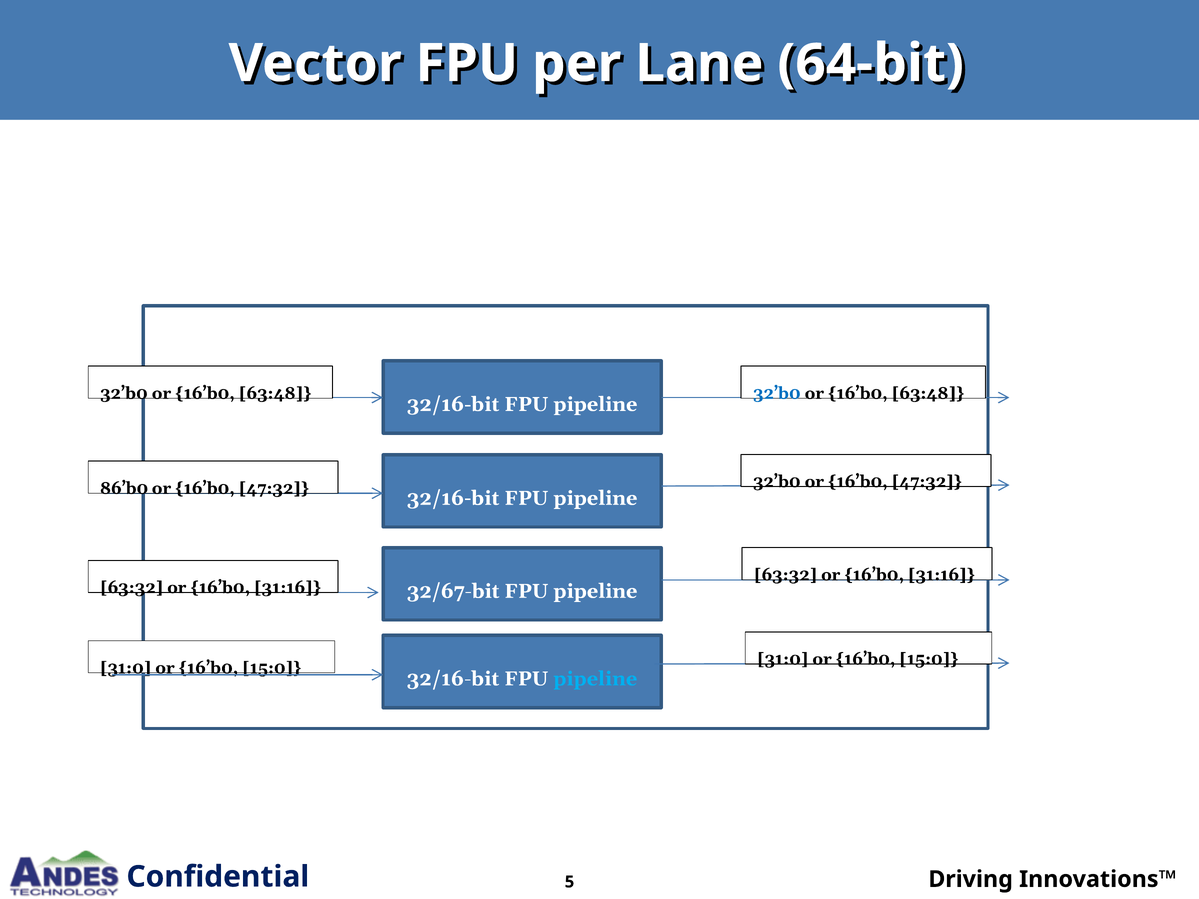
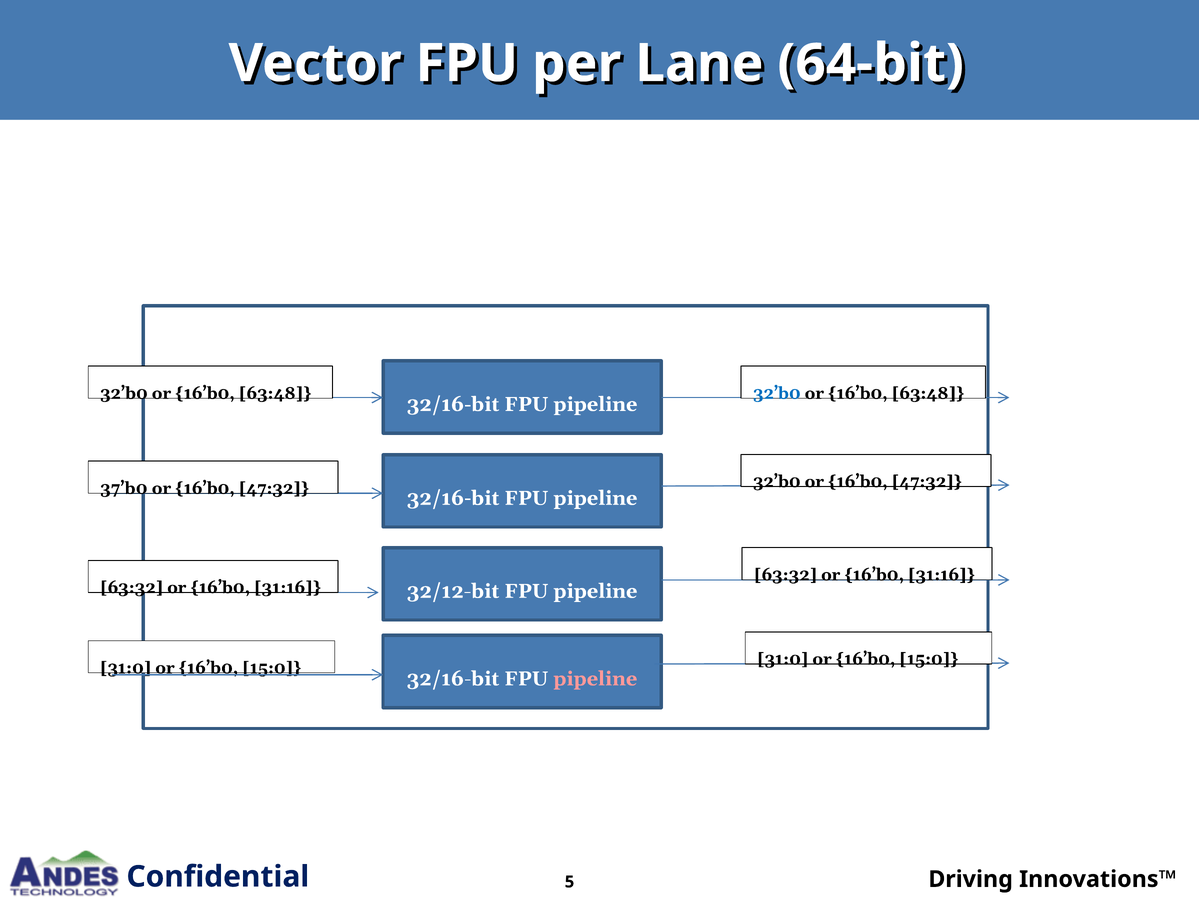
86’b0: 86’b0 -> 37’b0 (124, 488)
32/67-bit: 32/67-bit -> 32/12-bit (453, 591)
pipeline colour: light blue -> pink (595, 679)
